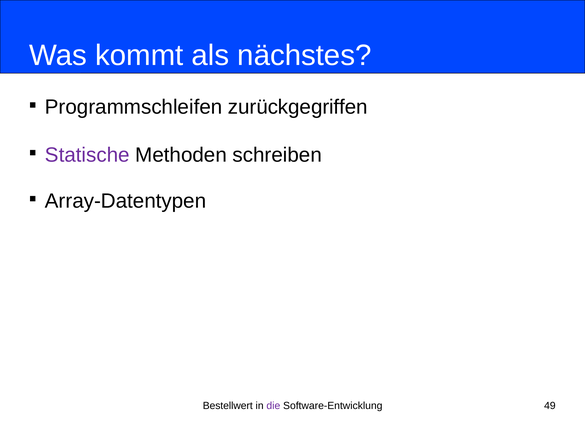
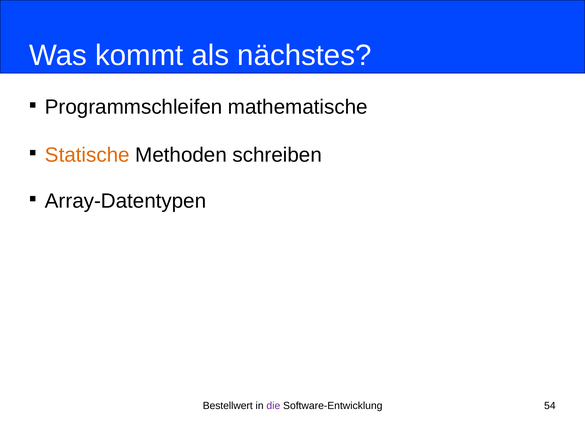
zurückgegriffen: zurückgegriffen -> mathematische (298, 107)
Statische colour: purple -> orange (87, 155)
49: 49 -> 54 (550, 405)
